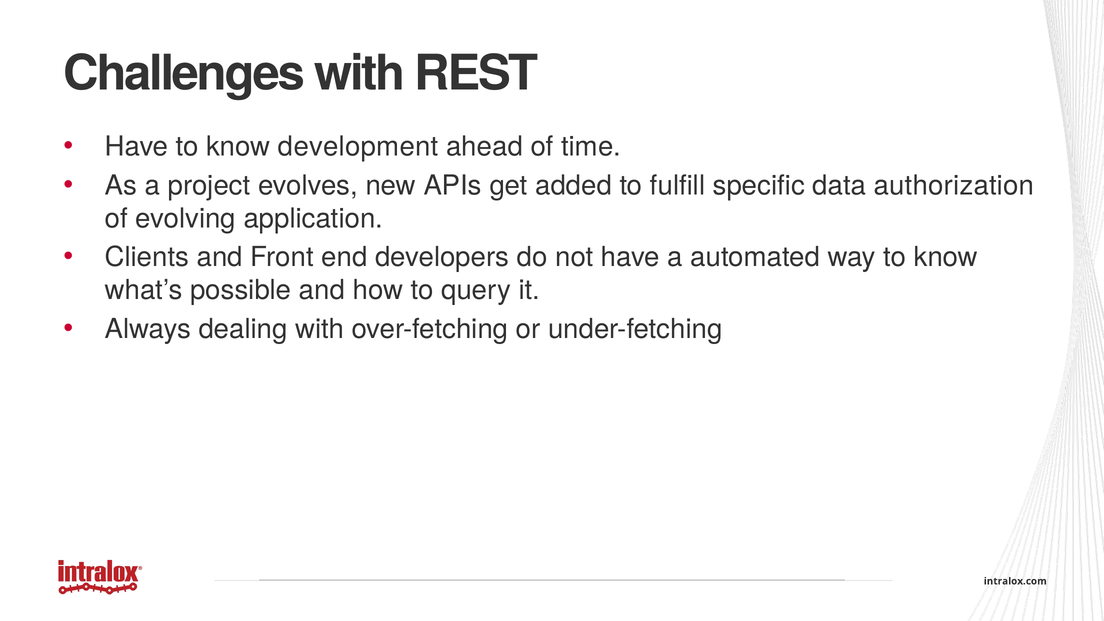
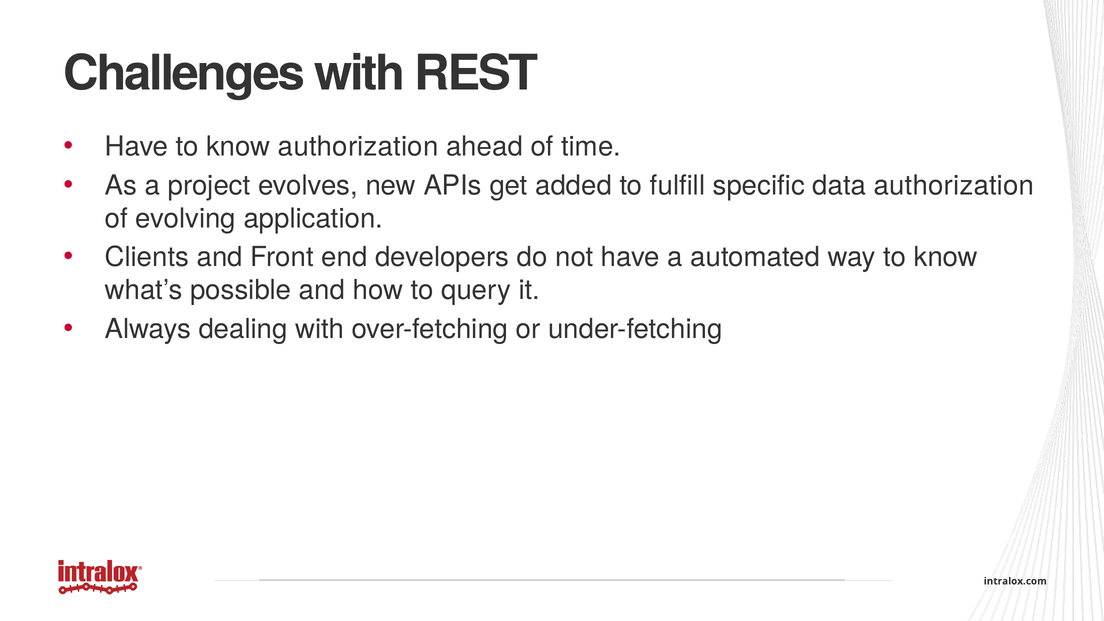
know development: development -> authorization (358, 147)
